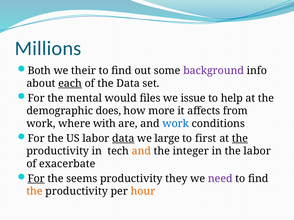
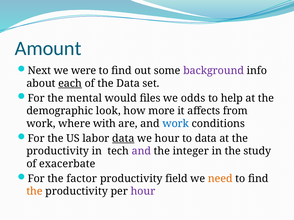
Millions: Millions -> Amount (48, 49)
Both: Both -> Next (39, 71)
their: their -> were (84, 71)
issue: issue -> odds (193, 98)
does: does -> look (108, 111)
we large: large -> hour (167, 139)
to first: first -> data (206, 139)
the underline: present -> none (240, 139)
and colour: orange -> purple (141, 151)
the labor: labor -> study (257, 151)
For underline: present -> none (36, 179)
seems: seems -> factor (82, 179)
they: they -> field (176, 179)
need colour: purple -> orange (220, 179)
hour colour: orange -> purple (143, 192)
